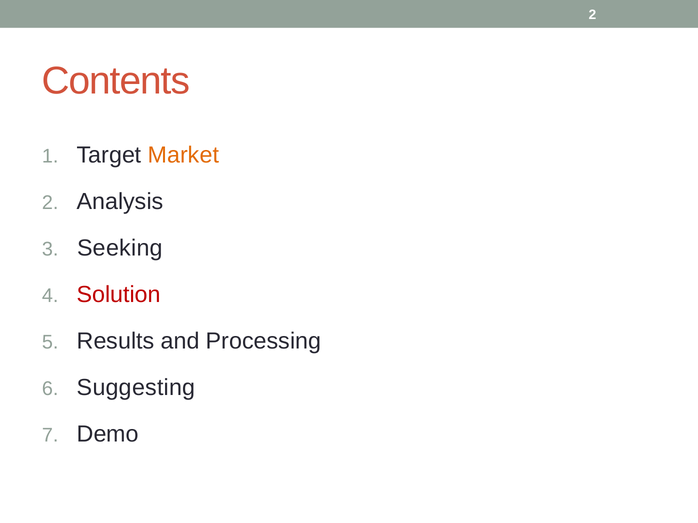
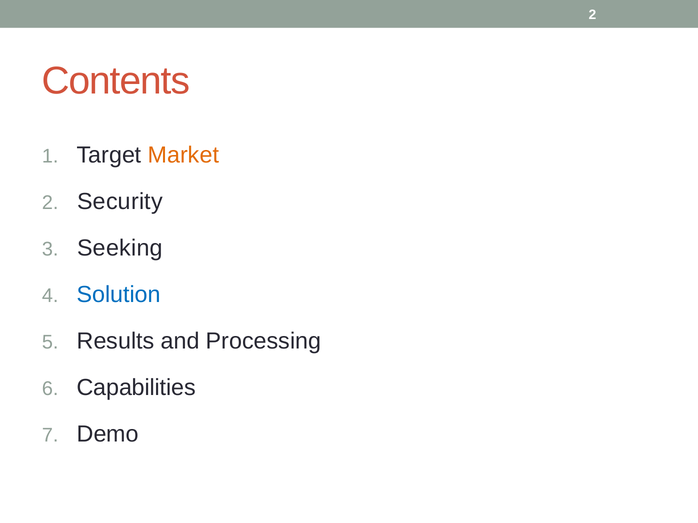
Analysis: Analysis -> Security (120, 202)
Solution colour: red -> blue (119, 295)
Suggesting: Suggesting -> Capabilities (136, 388)
